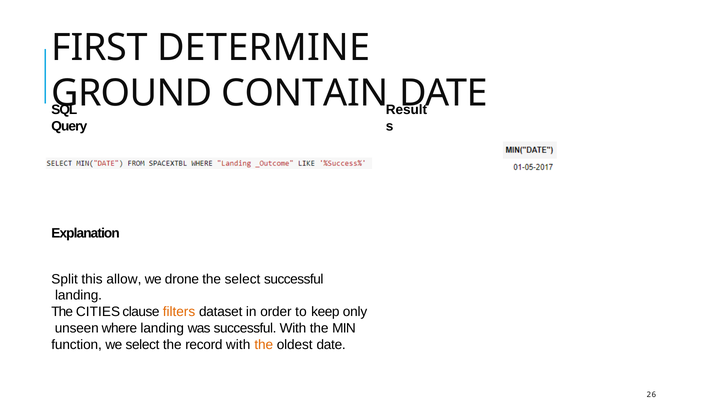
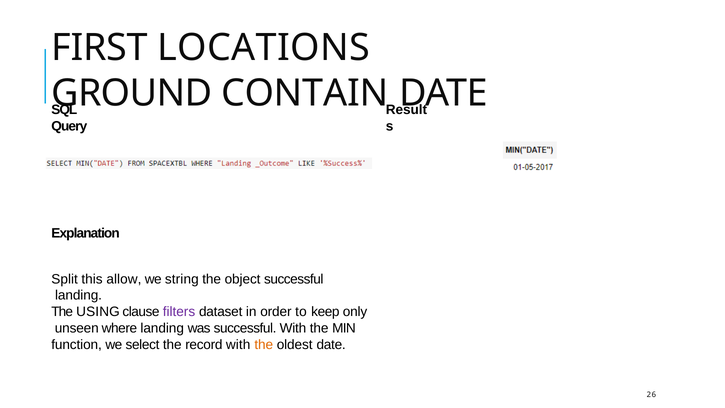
DETERMINE: DETERMINE -> LOCATIONS (264, 48)
drone: drone -> string (182, 279)
the select: select -> object (243, 279)
CITIES: CITIES -> USING (98, 312)
filters colour: orange -> purple (179, 312)
